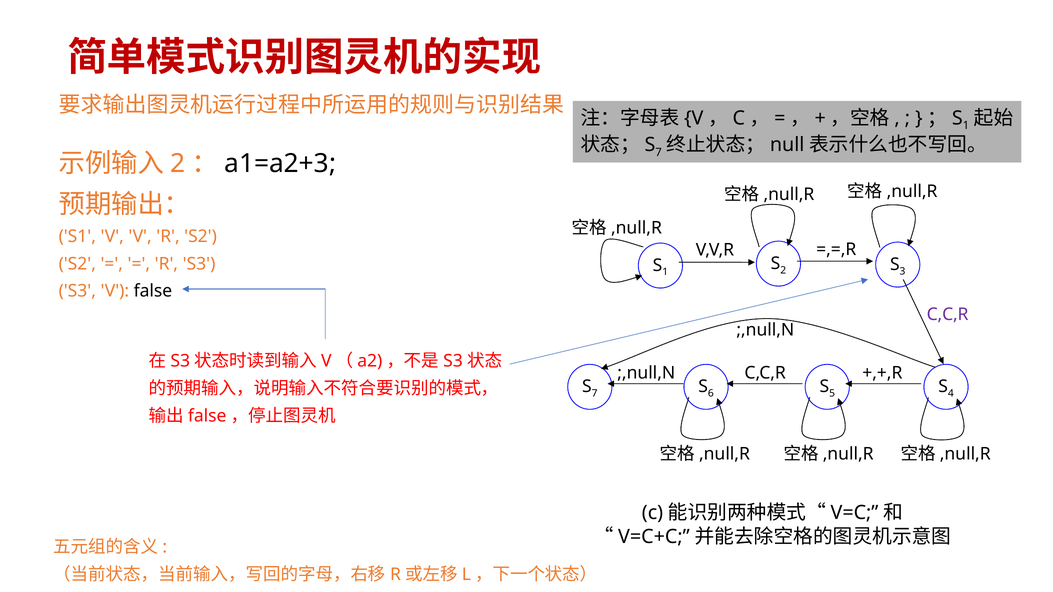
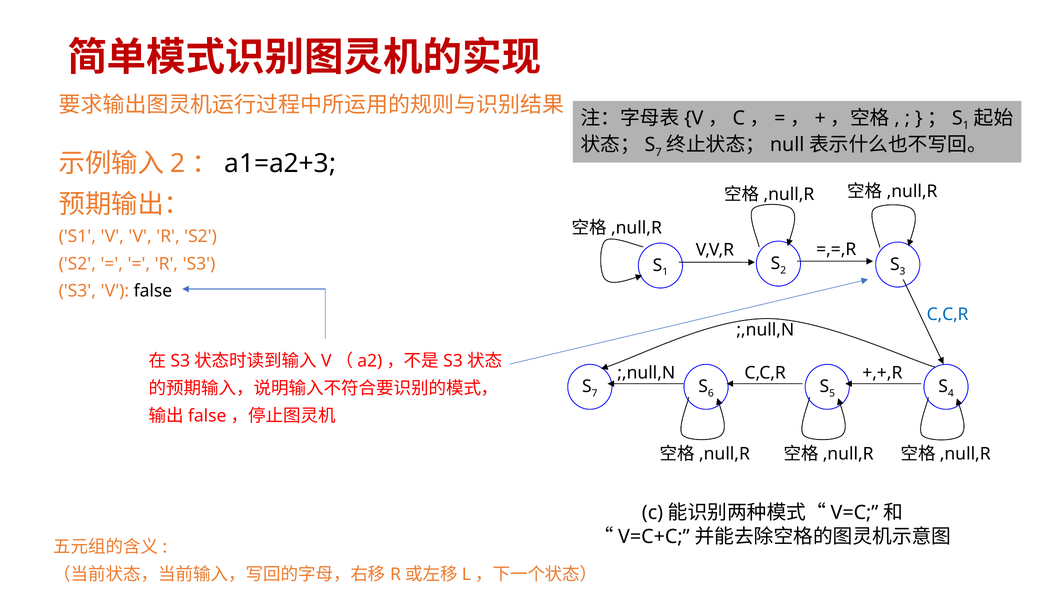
C,C,R colour: purple -> blue (948, 314)
